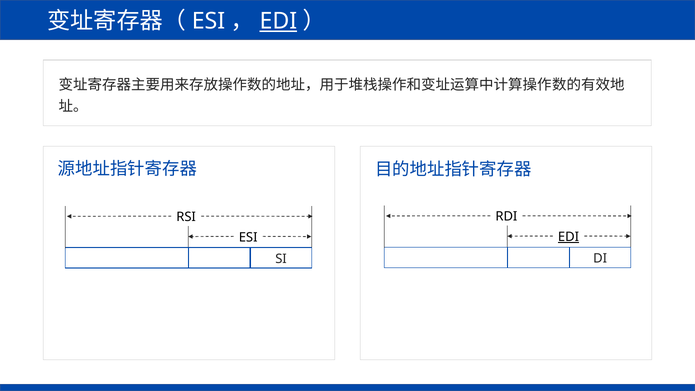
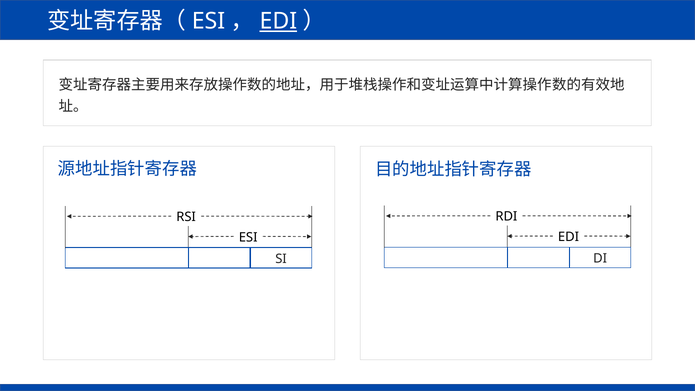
EDI underline: present -> none (569, 237)
